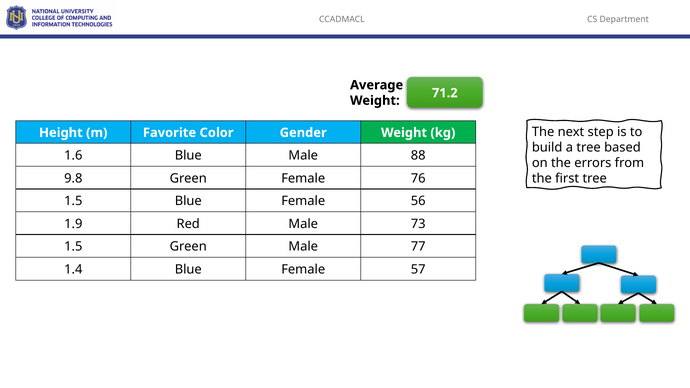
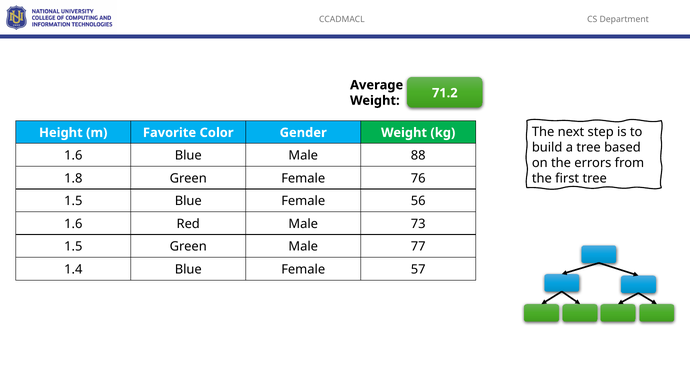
9.8: 9.8 -> 1.8 (73, 178)
1.9: 1.9 -> 1.6 (73, 224)
